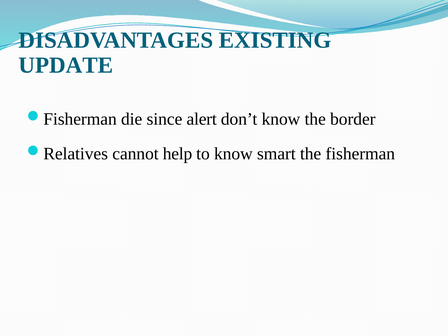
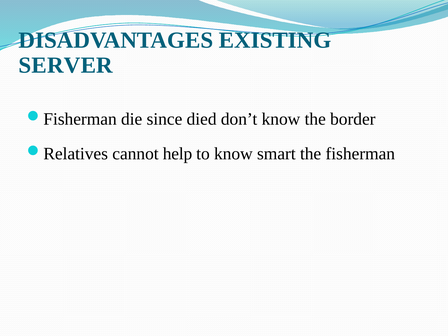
UPDATE: UPDATE -> SERVER (66, 65)
alert: alert -> died (202, 119)
